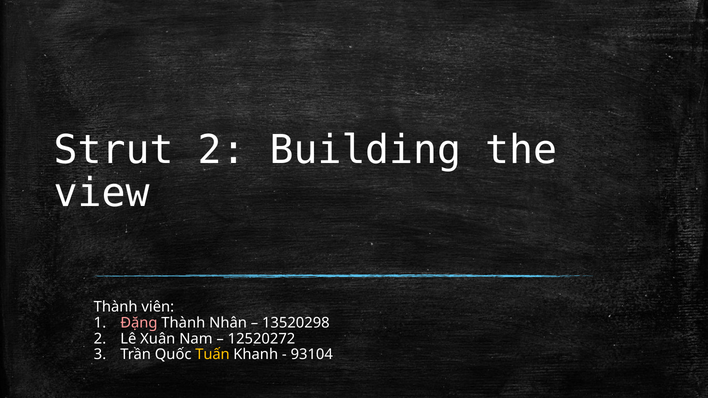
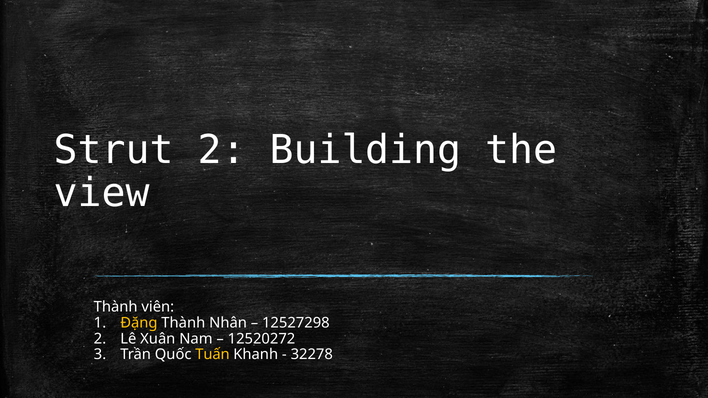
Đặng colour: pink -> yellow (139, 323)
13520298: 13520298 -> 12527298 (296, 323)
93104: 93104 -> 32278 (312, 355)
